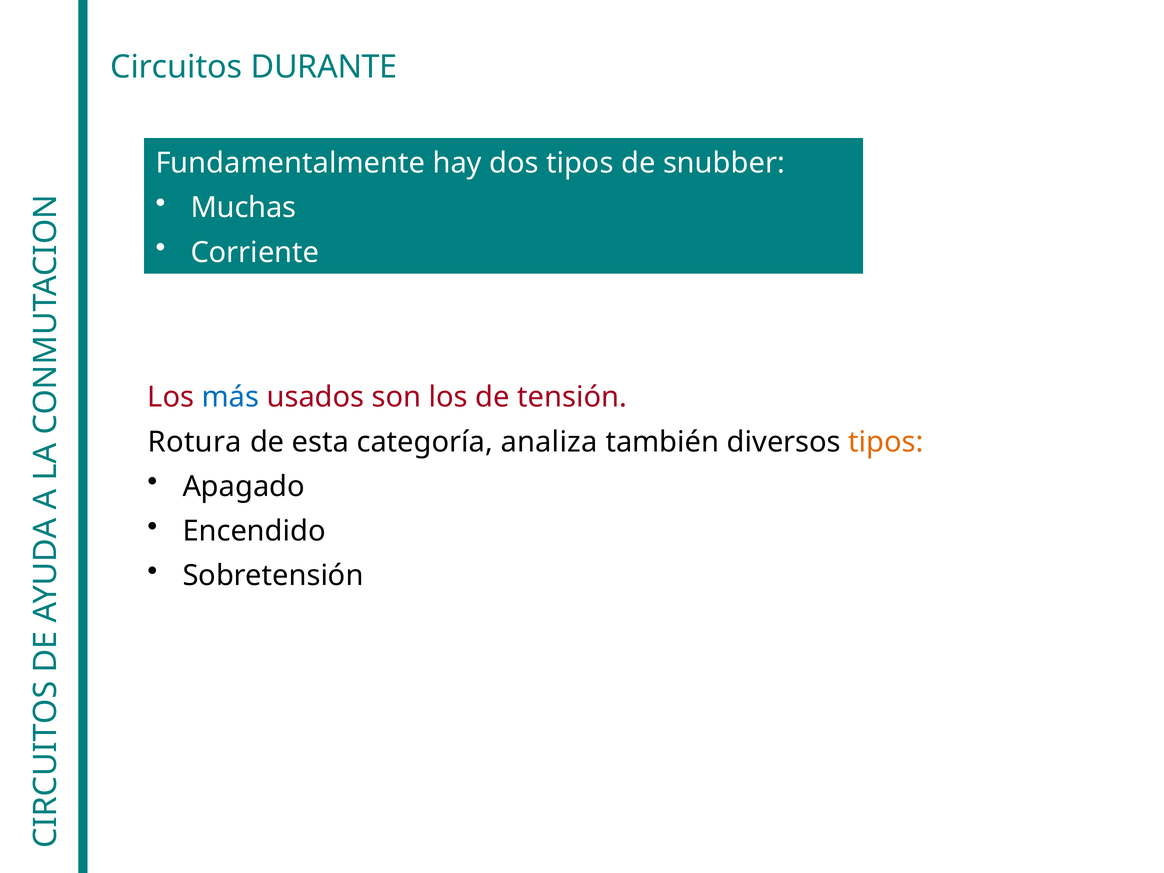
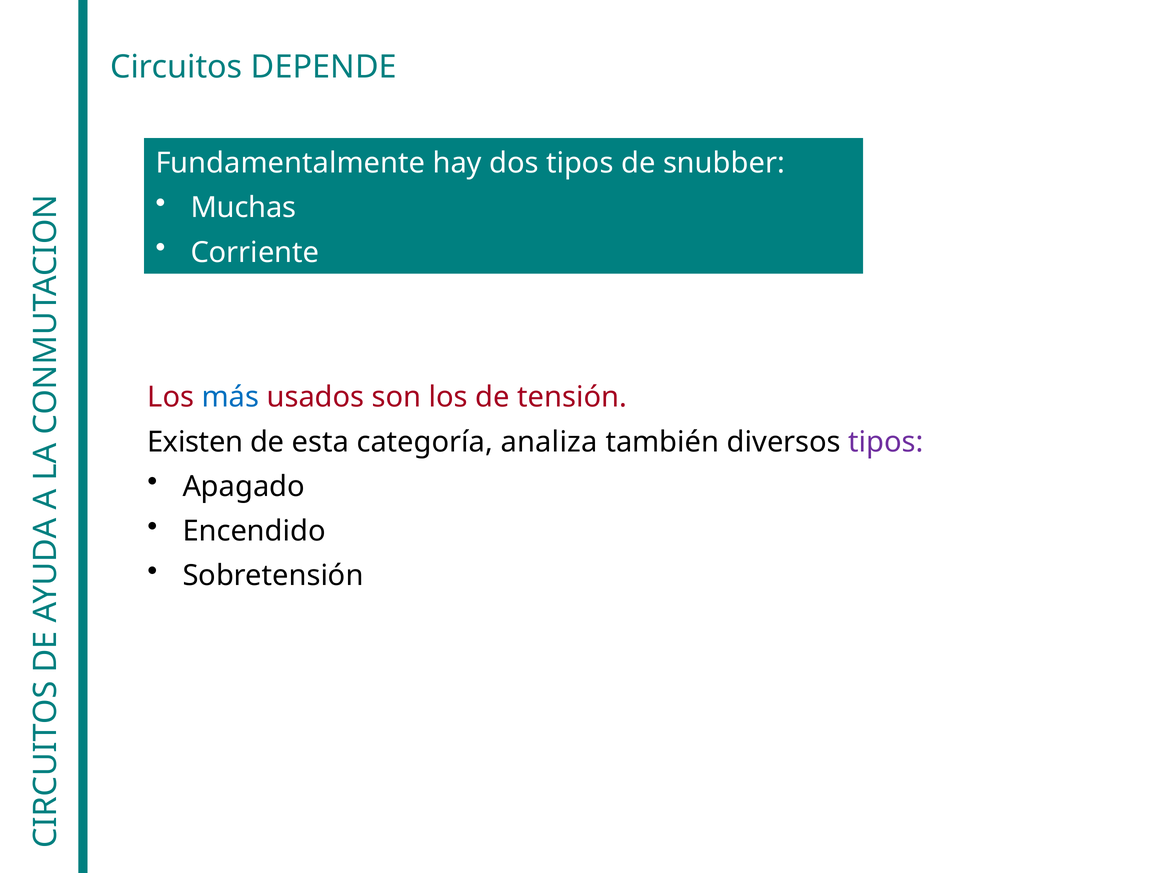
DURANTE: DURANTE -> DEPENDE (324, 67)
Rotura: Rotura -> Existen (195, 442)
tipos colour: orange -> purple (886, 442)
